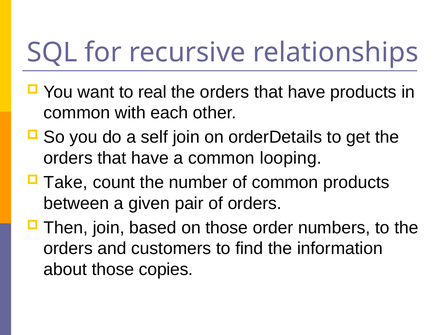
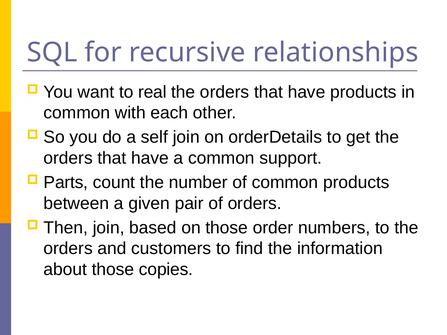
looping: looping -> support (291, 158)
Take: Take -> Parts (66, 183)
